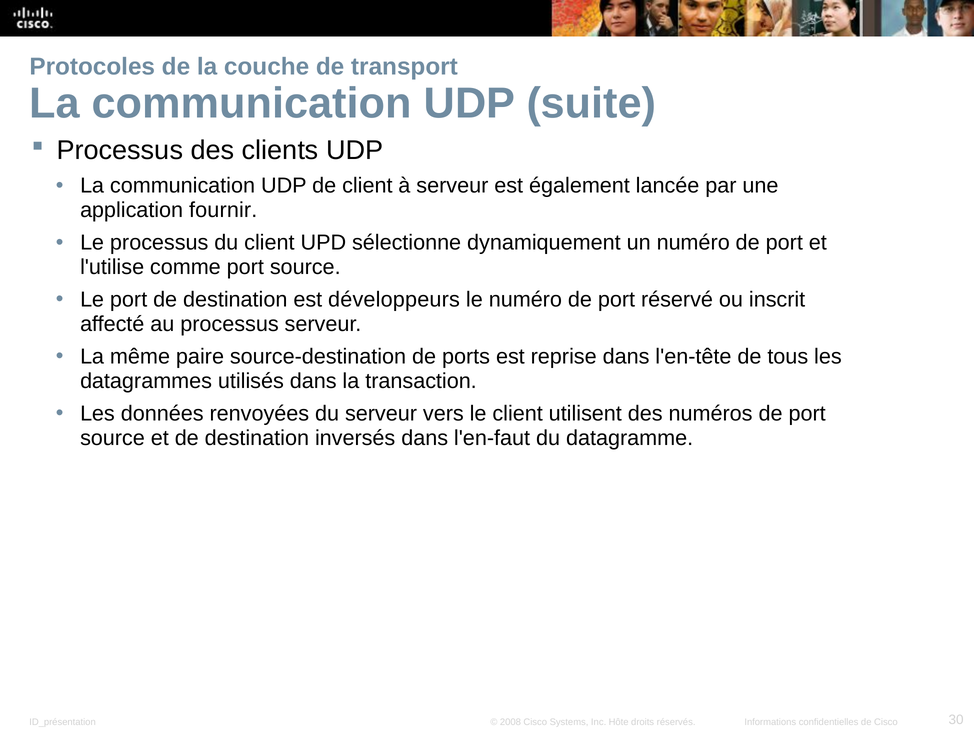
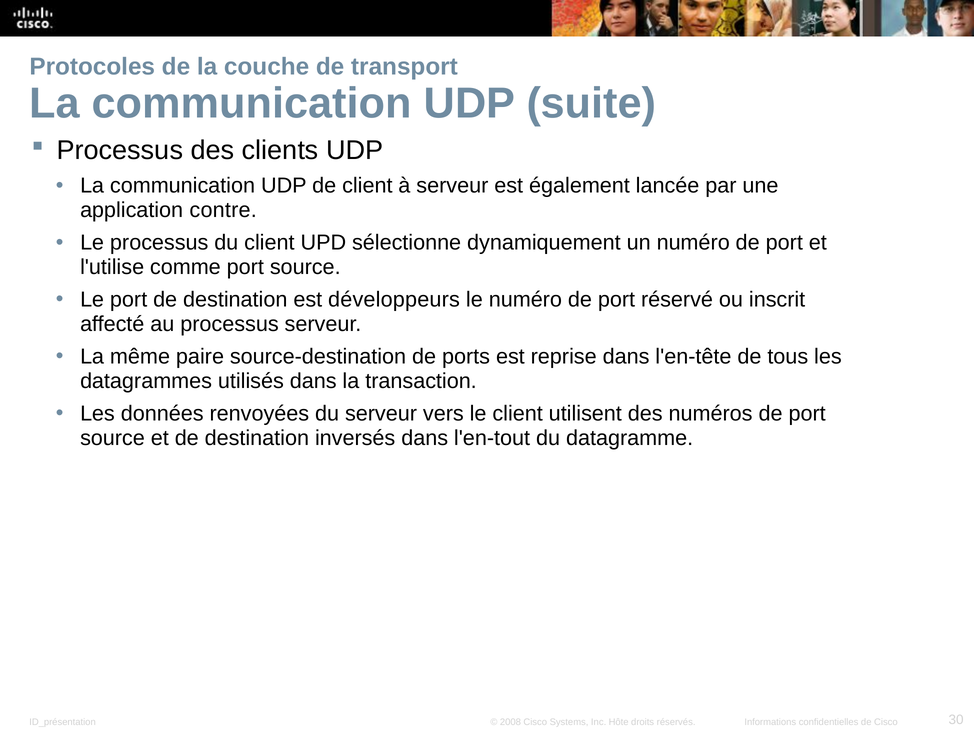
fournir: fournir -> contre (223, 210)
l'en-faut: l'en-faut -> l'en-tout (492, 438)
